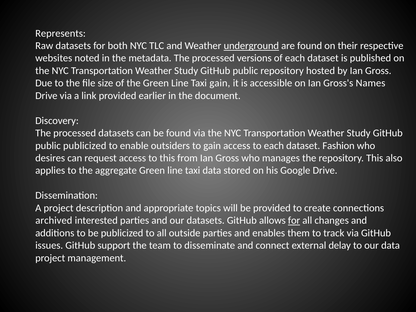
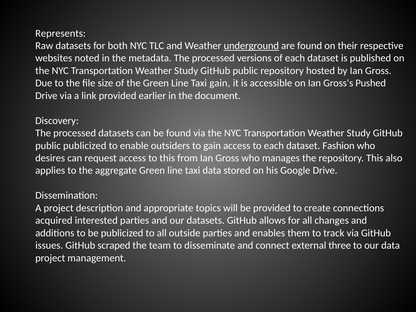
Names: Names -> Pushed (371, 83)
archived: archived -> acquired (54, 220)
for underline: present -> none (294, 220)
support: support -> scraped (114, 245)
delay: delay -> three (340, 245)
